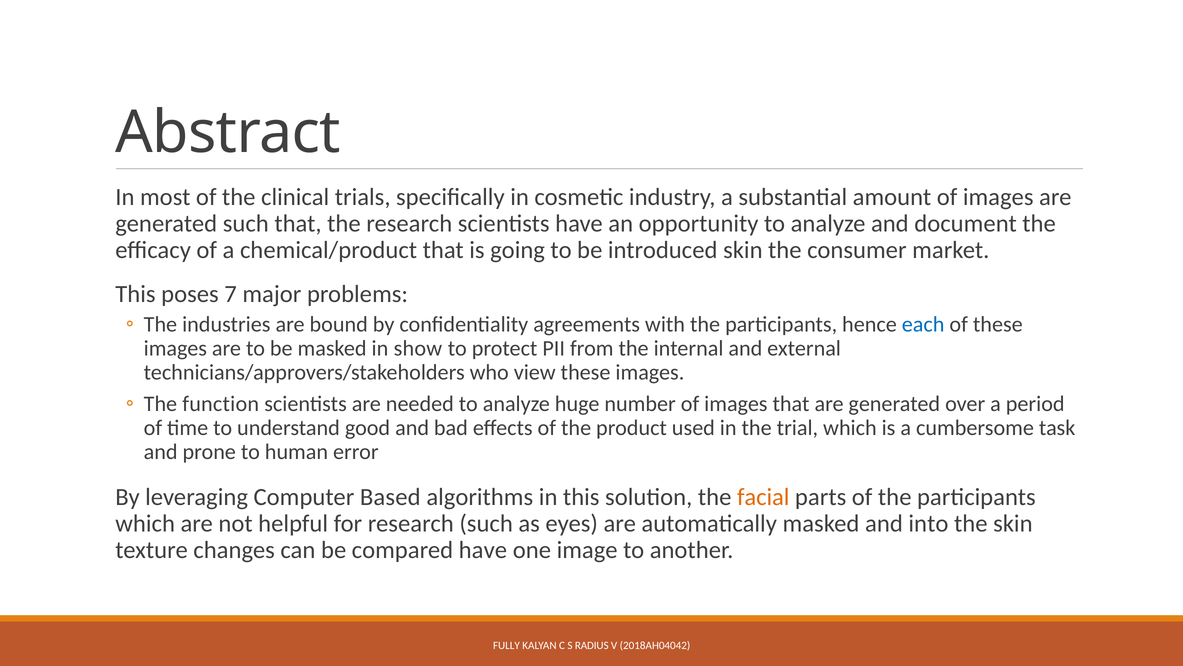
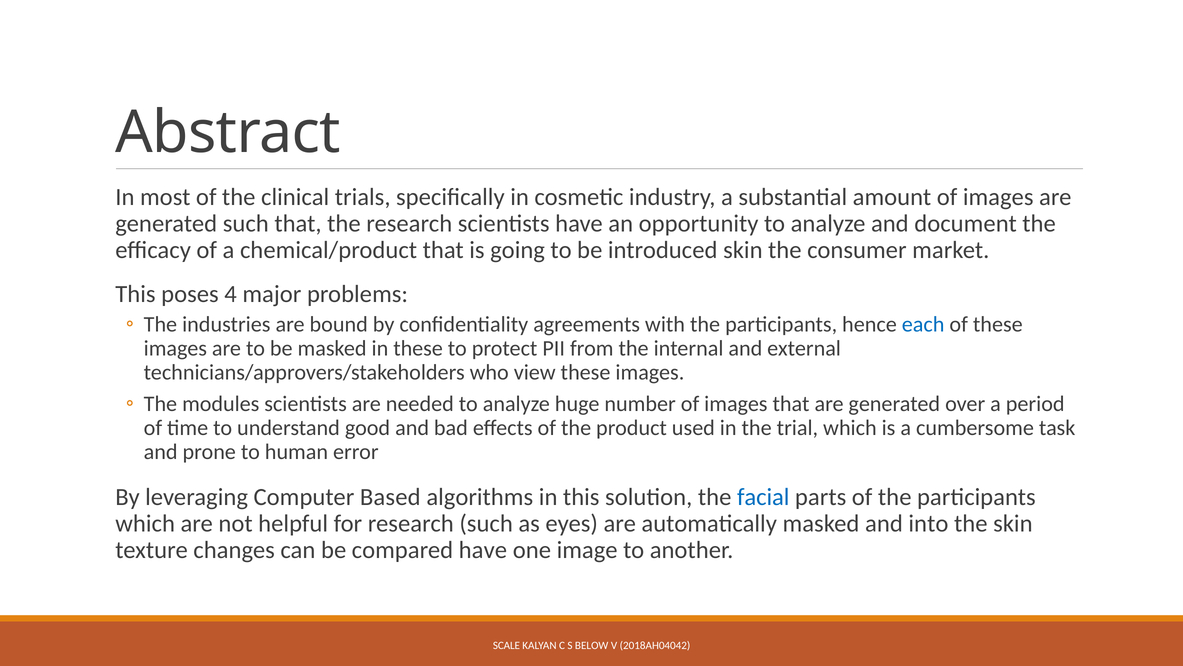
7: 7 -> 4 (231, 294)
in show: show -> these (418, 348)
function: function -> modules (221, 404)
facial colour: orange -> blue (763, 496)
FULLY: FULLY -> SCALE (506, 645)
RADIUS: RADIUS -> BELOW (592, 645)
